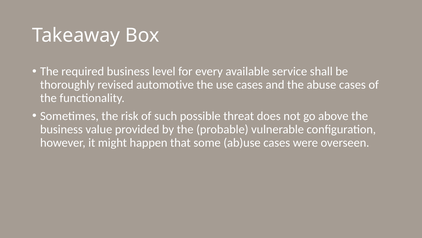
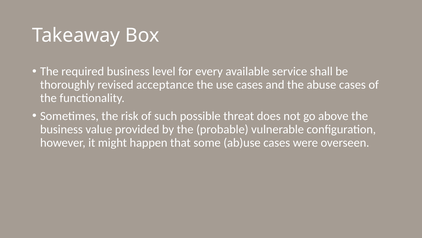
automotive: automotive -> acceptance (165, 85)
